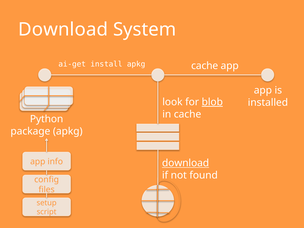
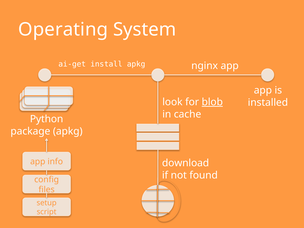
Download: Download -> Operating (63, 29)
cache: cache -> nginx (205, 66)
download underline: present -> none (186, 163)
